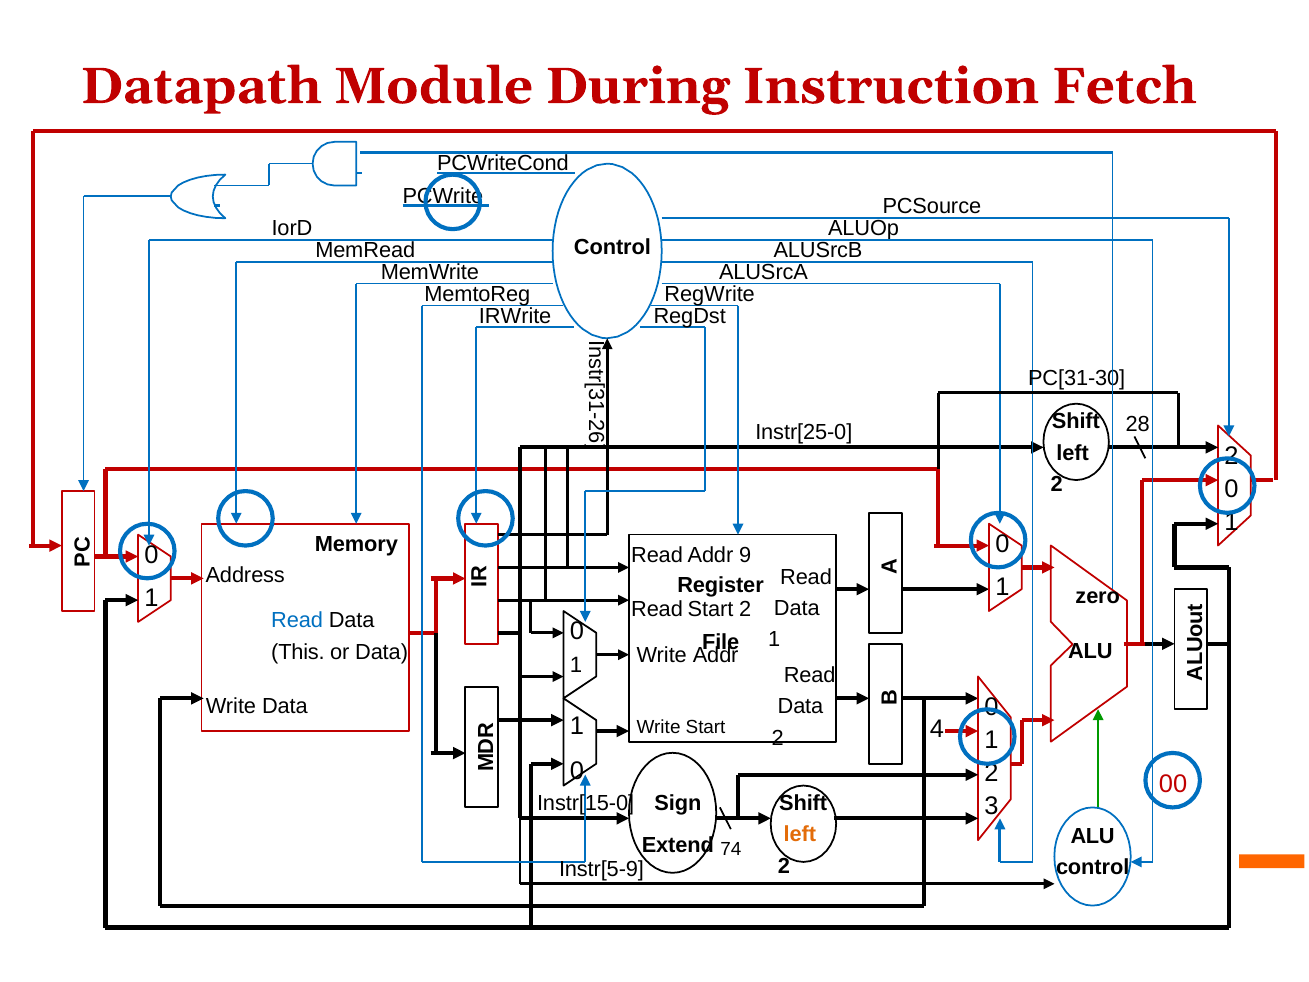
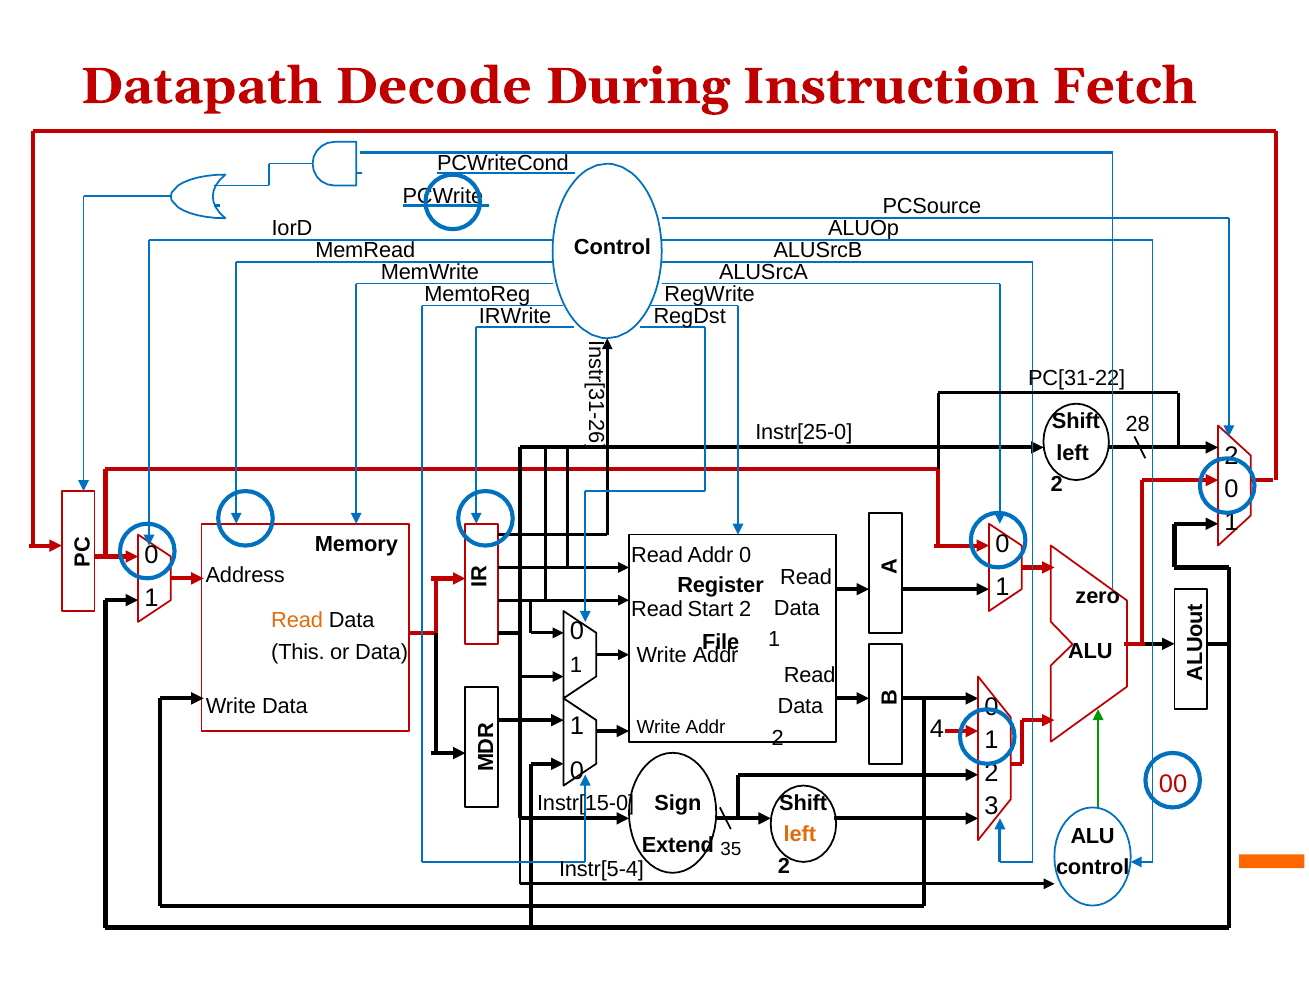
Module: Module -> Decode (433, 86)
PC[31-30: PC[31-30 -> PC[31-22 (1077, 378)
Read Addr 9: 9 -> 0 (745, 555)
Read colour: blue -> orange (297, 620)
Start: Start -> Addr (706, 727)
74: 74 -> 35 (731, 849)
Instr[5-9: Instr[5-9 -> Instr[5-4 (601, 869)
